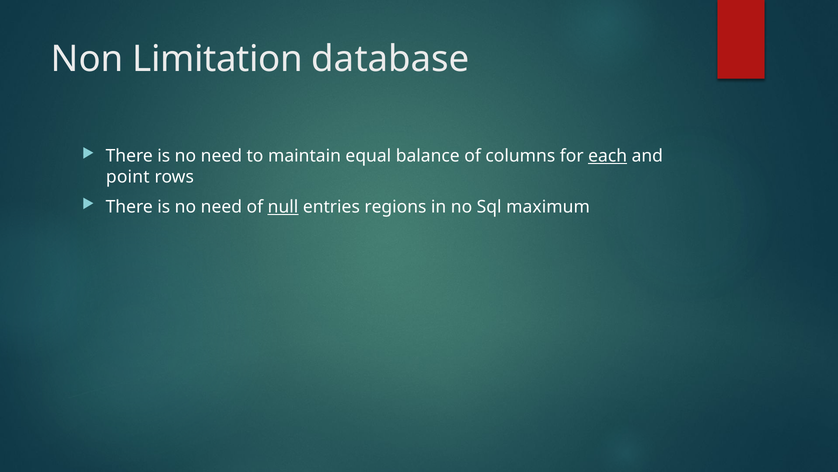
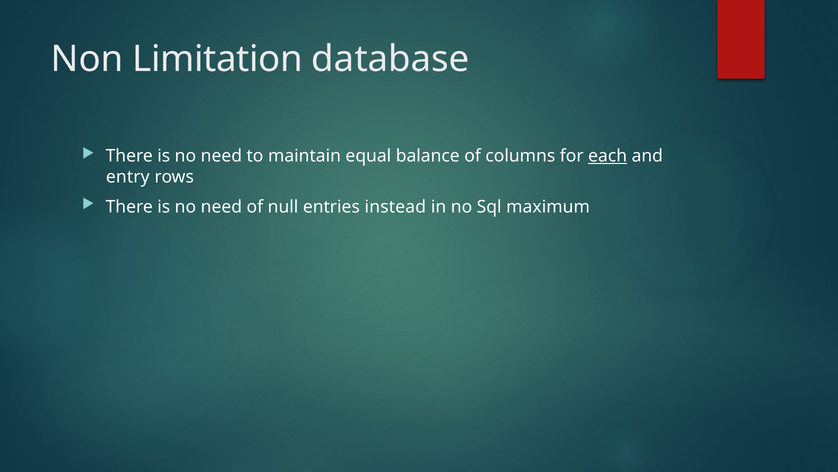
point: point -> entry (128, 177)
null underline: present -> none (283, 207)
regions: regions -> instead (395, 207)
